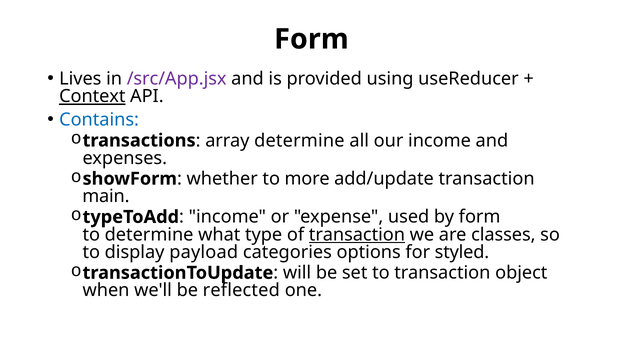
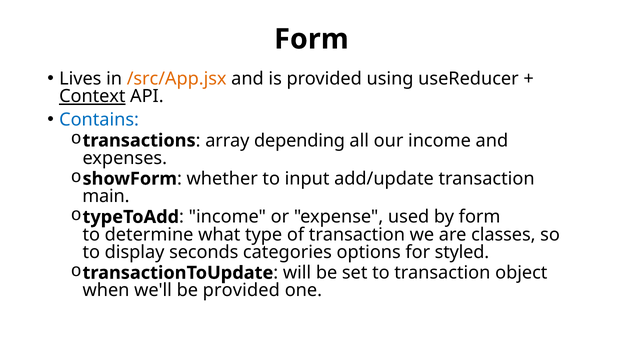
/src/App.jsx colour: purple -> orange (177, 79)
array determine: determine -> depending (300, 141)
more: more -> input (307, 179)
transaction underline: present -> none (357, 235)
payload: payload -> seconds (204, 253)
be reflected: reflected -> provided (241, 291)
